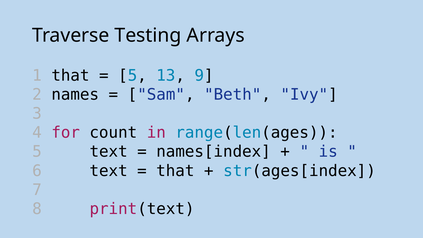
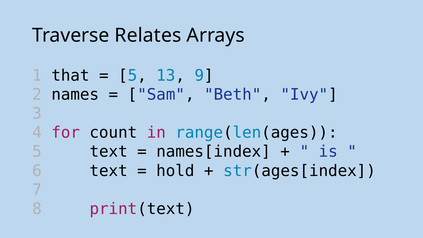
Testing: Testing -> Relates (148, 36)
that: that -> hold (175, 171)
